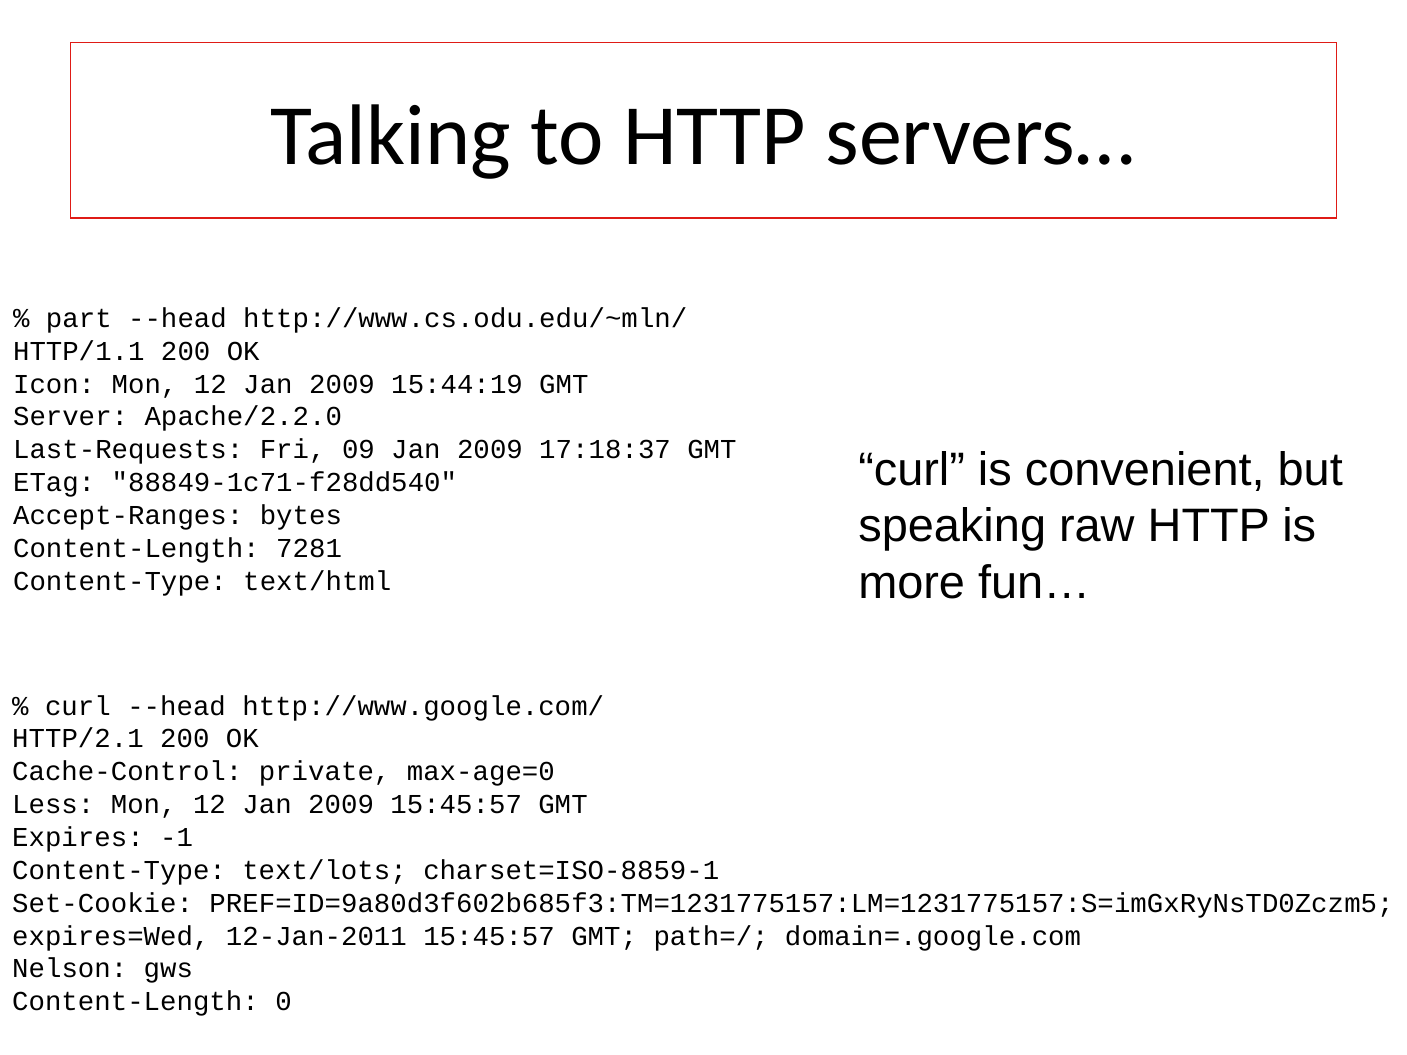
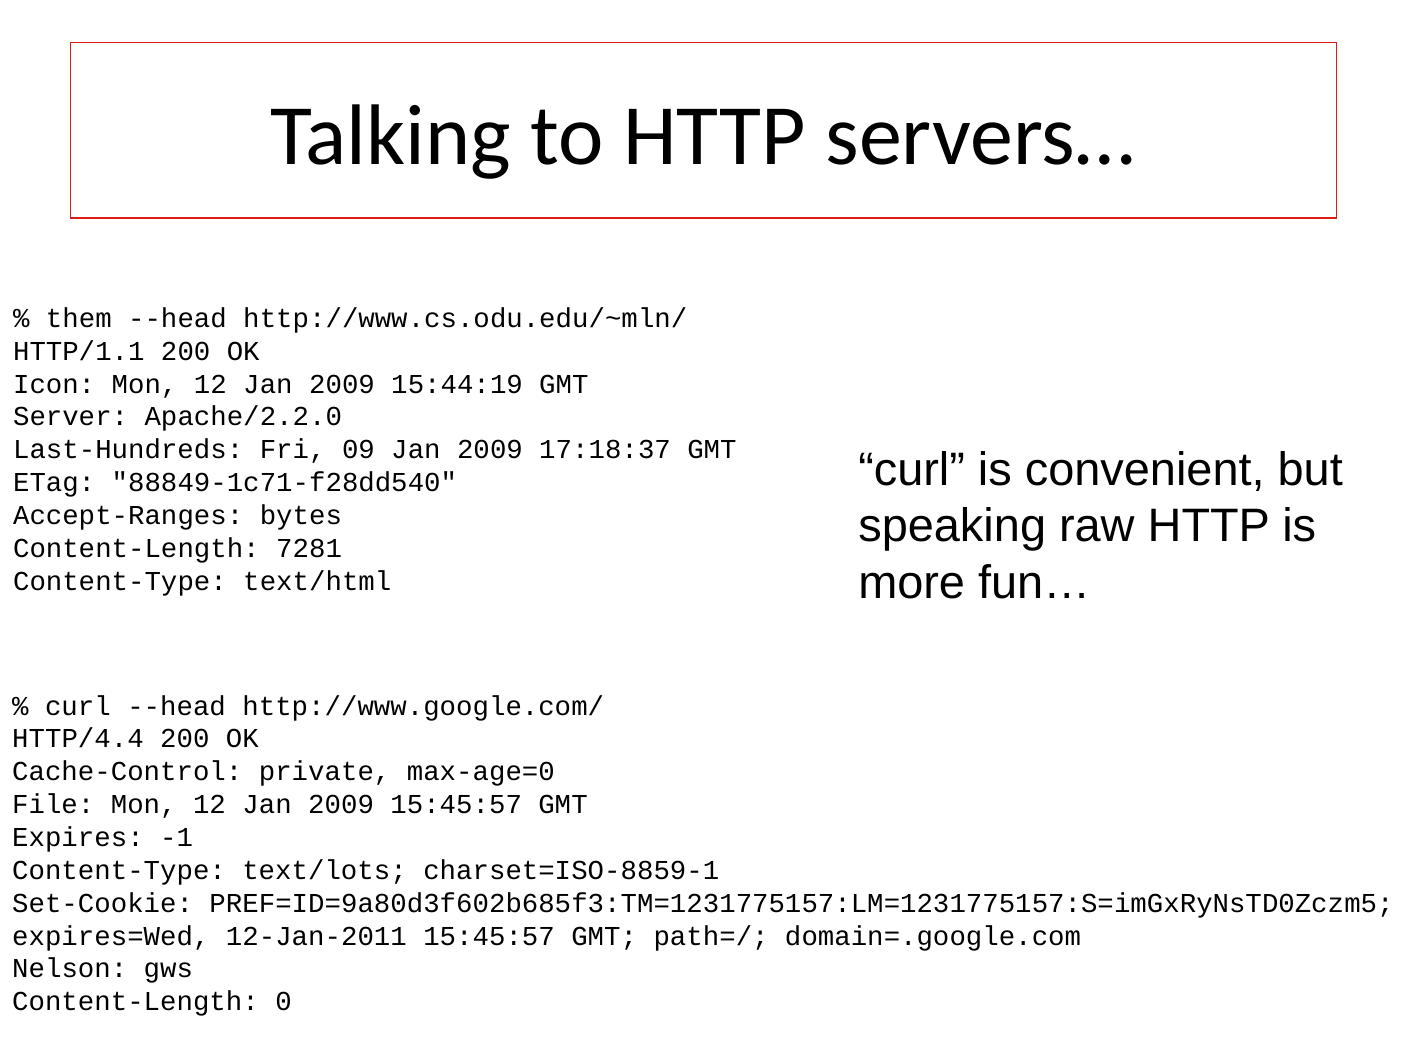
part: part -> them (79, 318)
Last-Requests: Last-Requests -> Last-Hundreds (128, 450)
HTTP/2.1: HTTP/2.1 -> HTTP/4.4 (78, 739)
Less: Less -> File (53, 805)
